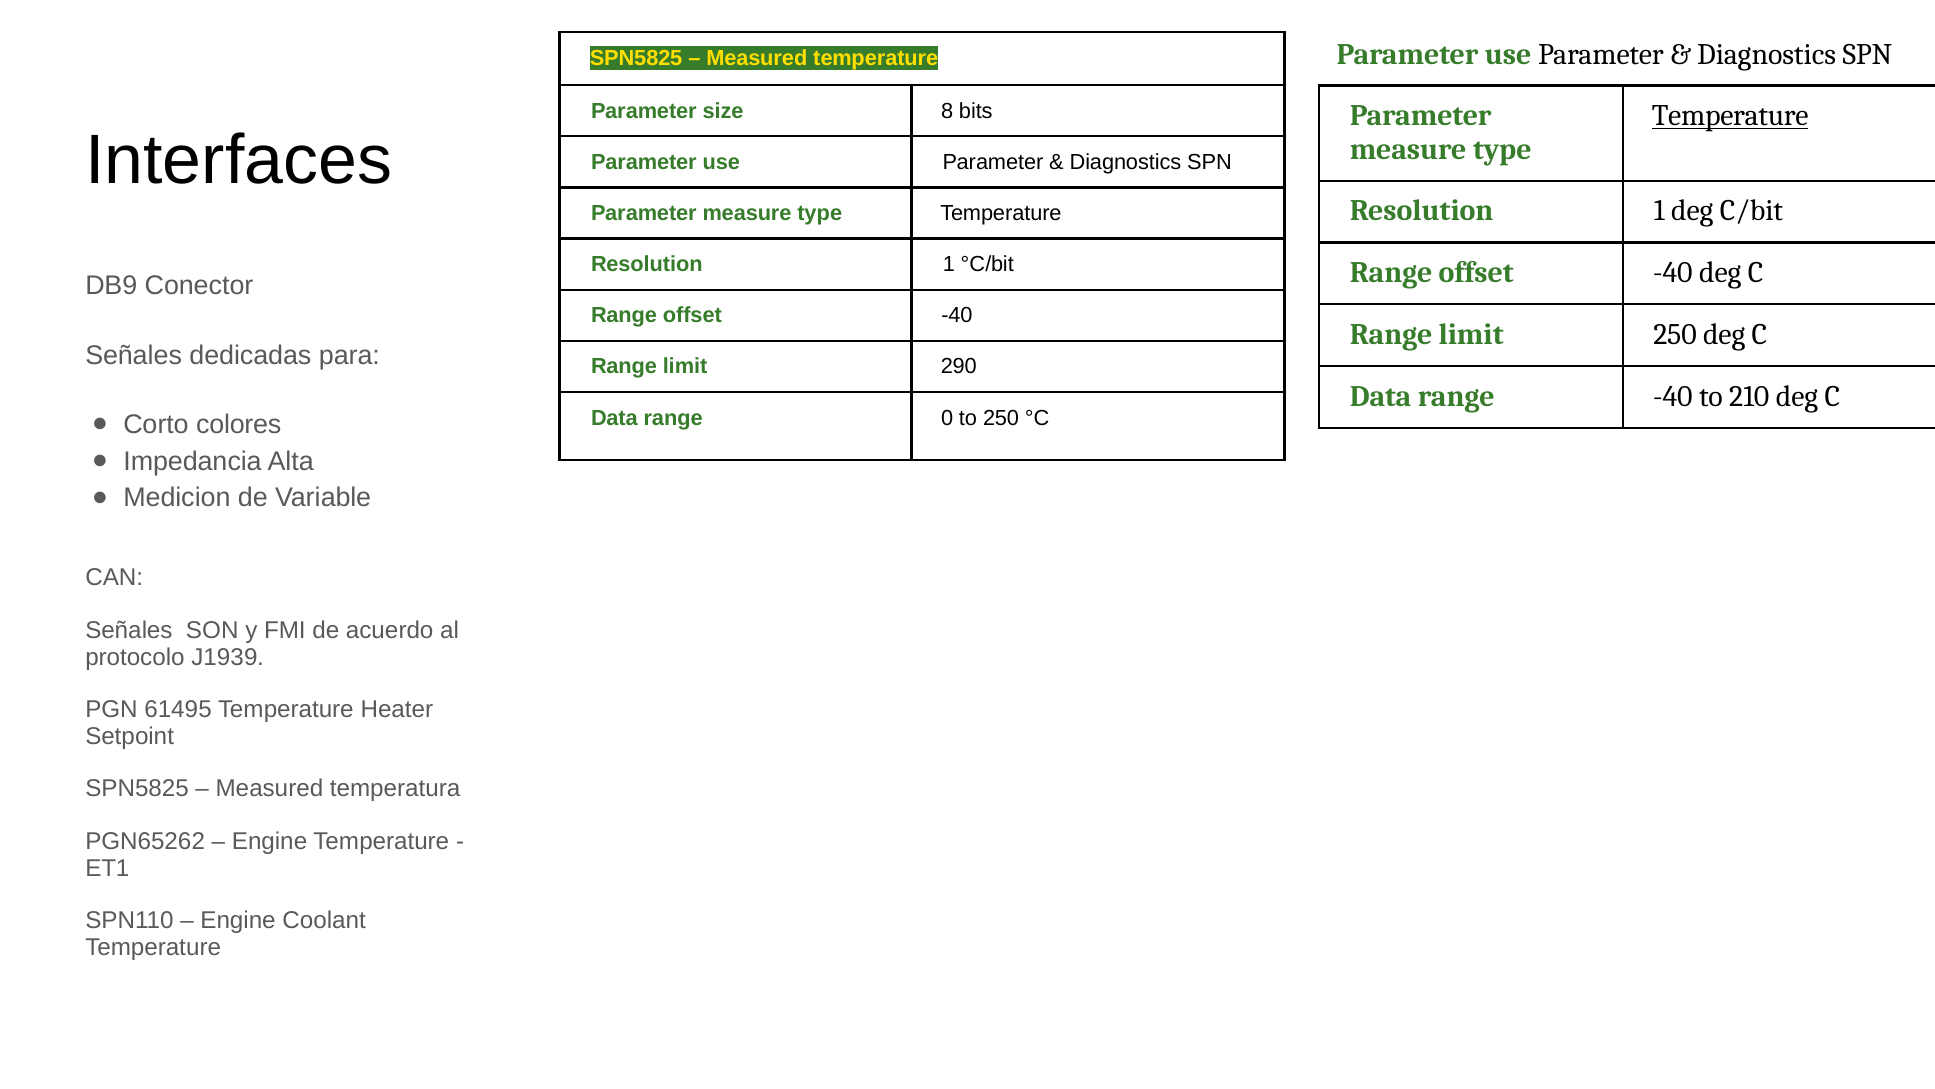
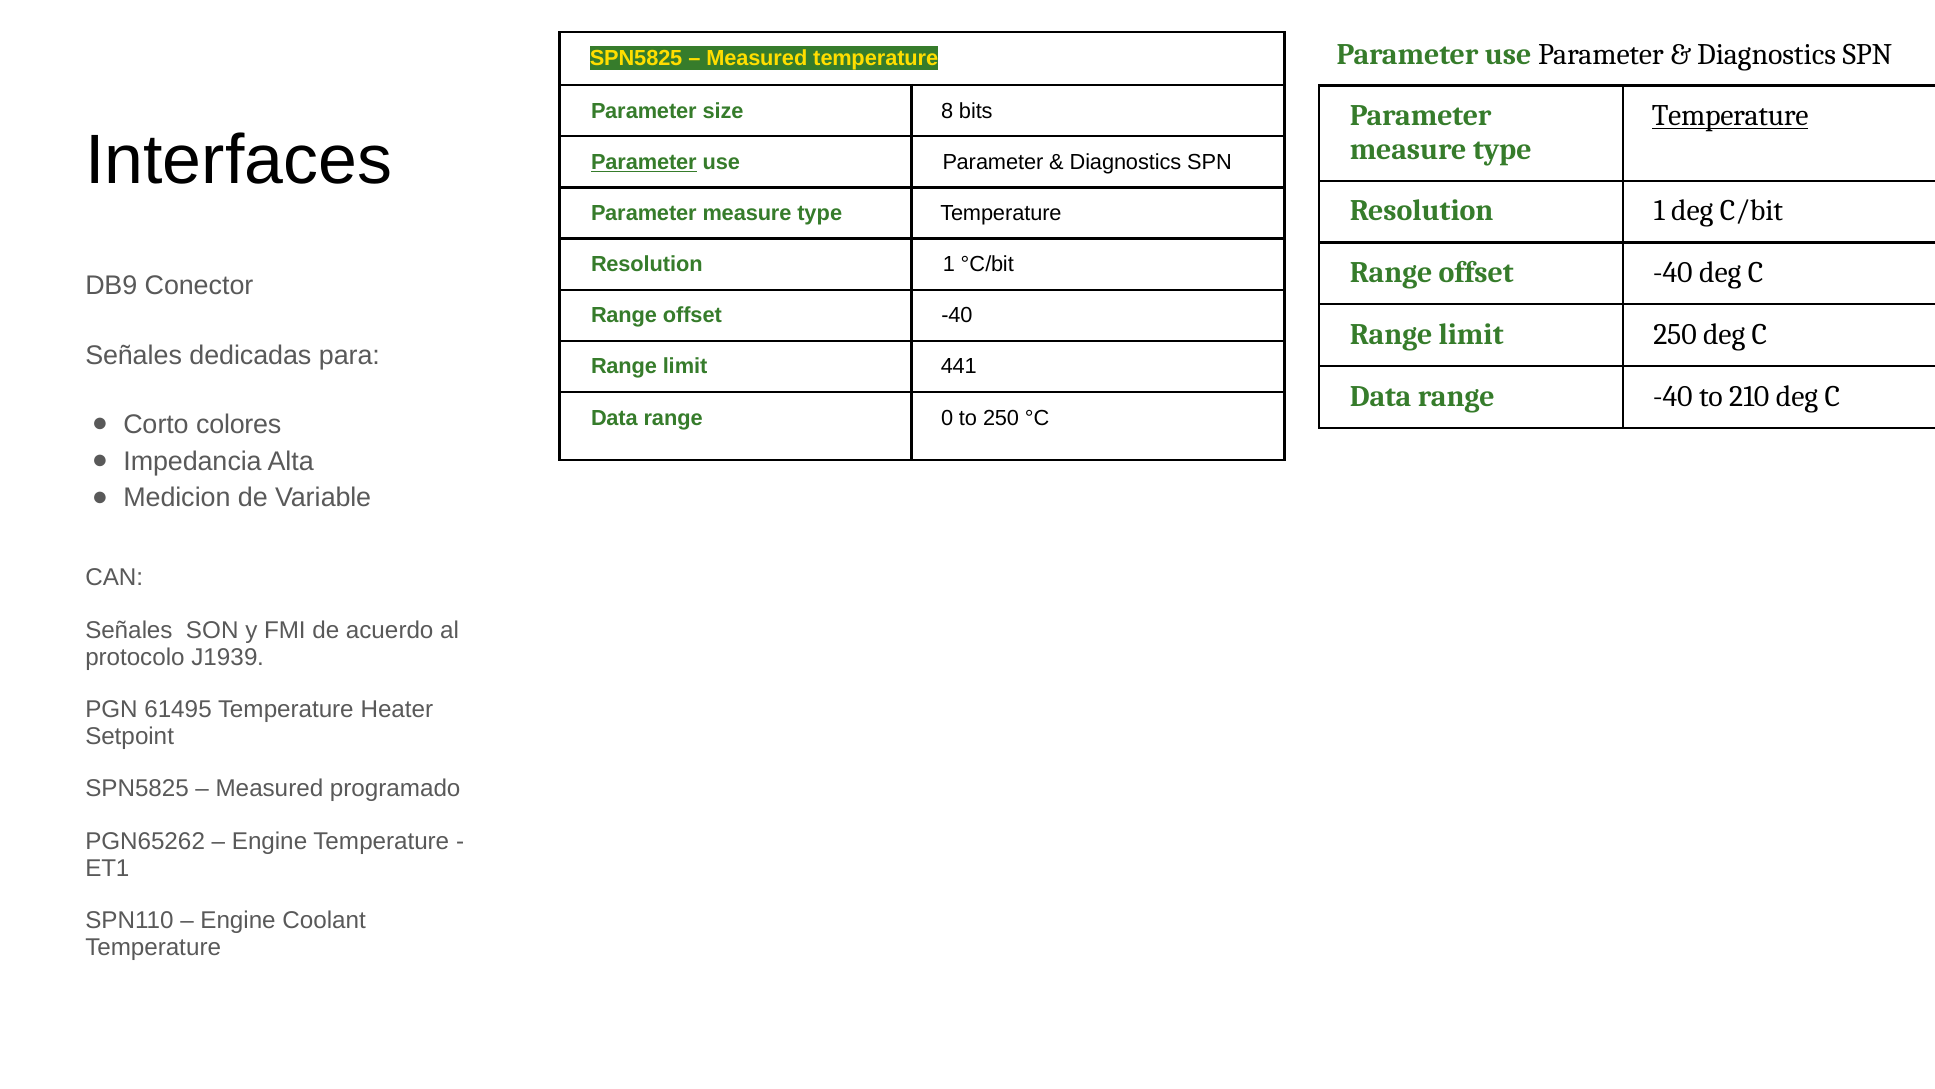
Parameter underline: none -> present (644, 162)
290: 290 -> 441 (959, 367)
temperatura: temperatura -> programado (395, 788)
